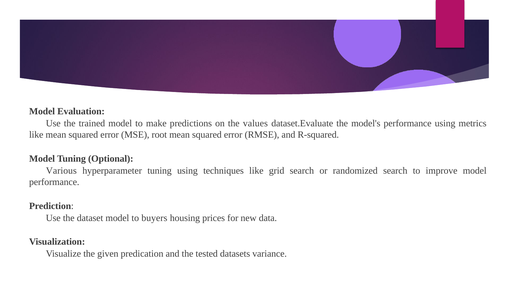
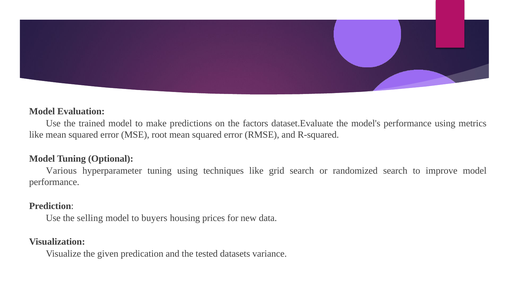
values: values -> factors (255, 123)
dataset: dataset -> selling (90, 218)
